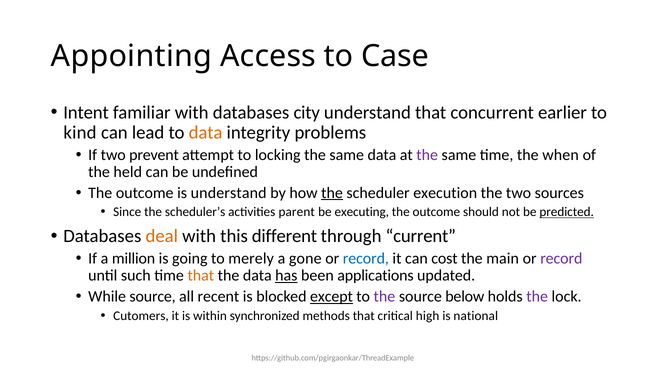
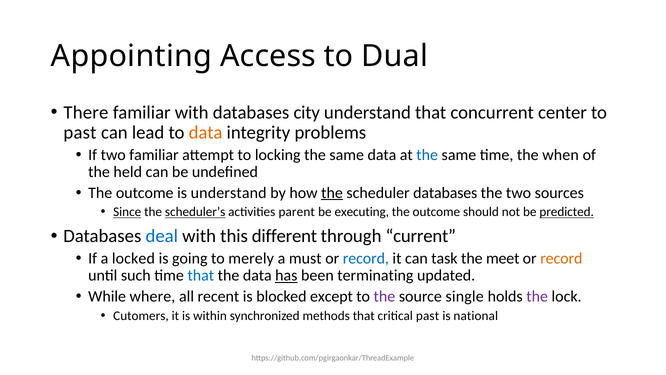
Case: Case -> Dual (395, 56)
Intent: Intent -> There (86, 112)
earlier: earlier -> center (562, 112)
kind: kind -> past (80, 132)
two prevent: prevent -> familiar (154, 155)
the colour: purple -> blue (427, 155)
scheduler execution: execution -> databases (445, 193)
Since underline: none -> present (127, 212)
scheduler’s underline: none -> present (195, 212)
deal colour: orange -> blue (162, 236)
million: million -> locked (133, 258)
gone: gone -> must (305, 258)
cost: cost -> task (444, 258)
main: main -> meet (503, 258)
record colour: purple -> orange (561, 258)
that colour: orange -> blue (201, 275)
applications: applications -> terminating (375, 275)
While source: source -> where (152, 296)
except underline: present -> none (331, 296)
below: below -> single (465, 296)
critical high: high -> past (428, 315)
